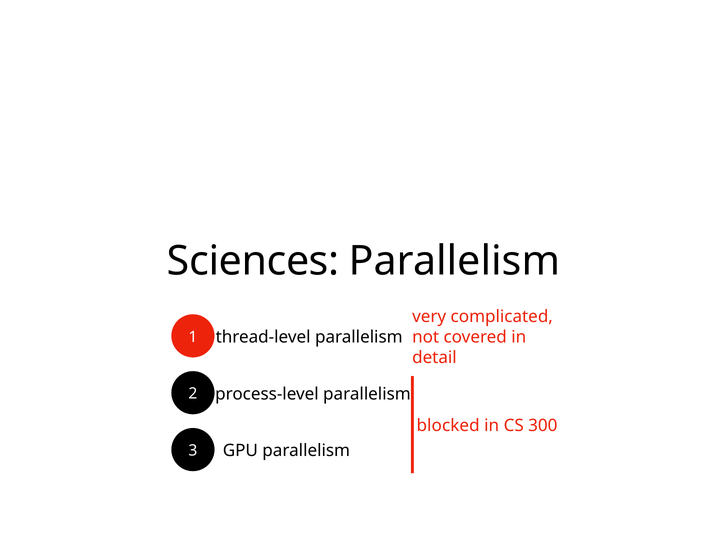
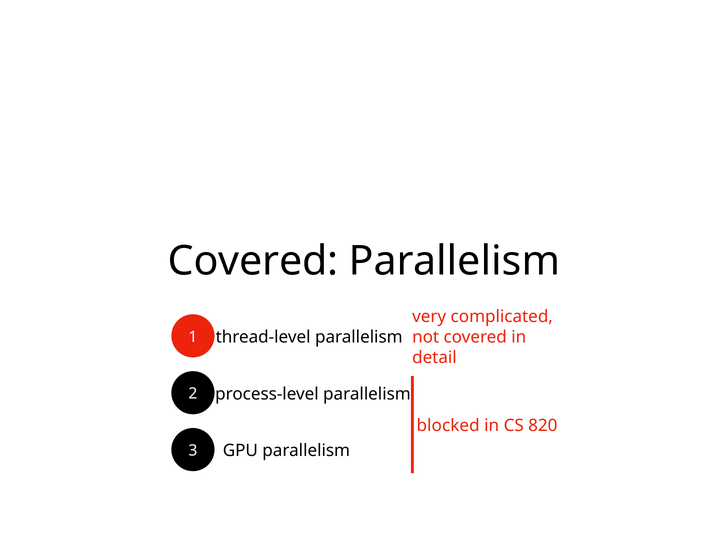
Sciences: Sciences -> Covered (253, 261)
300: 300 -> 820 (543, 426)
